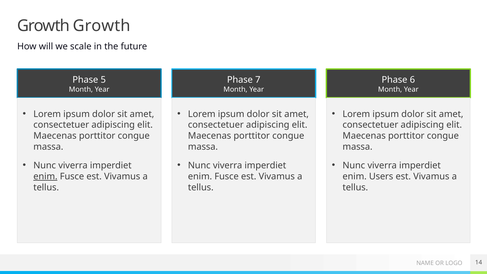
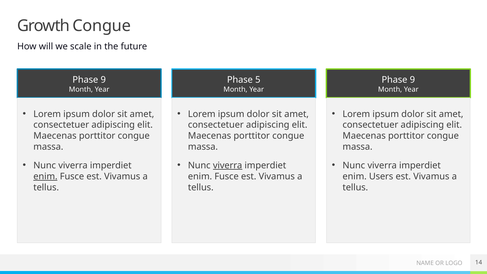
Growth Growth: Growth -> Congue (102, 26)
5: 5 -> 9 (103, 80)
7: 7 -> 5 (258, 80)
6: 6 -> 9 (412, 80)
viverra underline: none -> present (228, 165)
